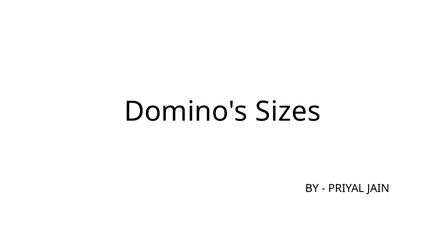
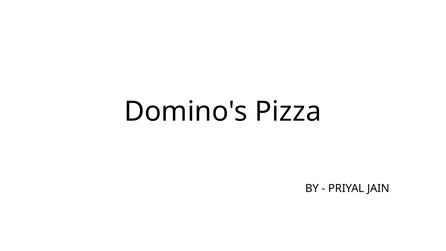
Sizes: Sizes -> Pizza (288, 111)
